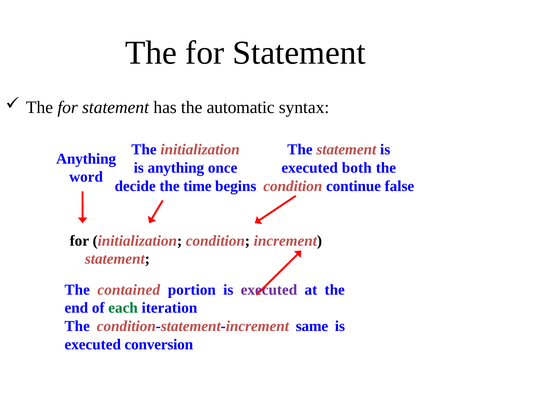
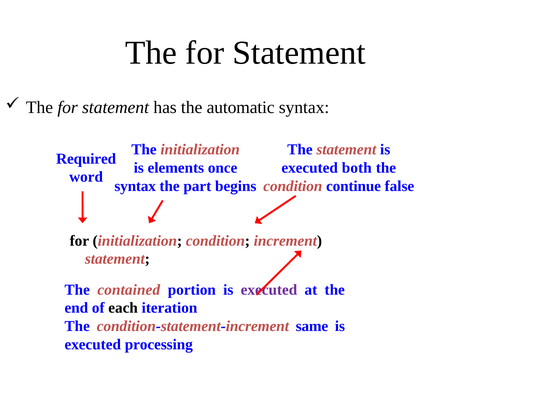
Anything: Anything -> Required (86, 158)
is anything: anything -> elements (176, 168)
decide: decide -> syntax (135, 186)
time: time -> part (197, 186)
each colour: green -> black (123, 308)
conversion: conversion -> processing (159, 344)
